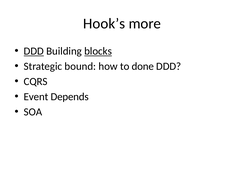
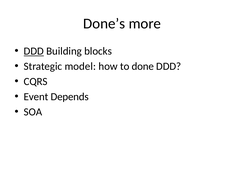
Hook’s: Hook’s -> Done’s (104, 24)
blocks underline: present -> none (98, 51)
bound: bound -> model (80, 66)
